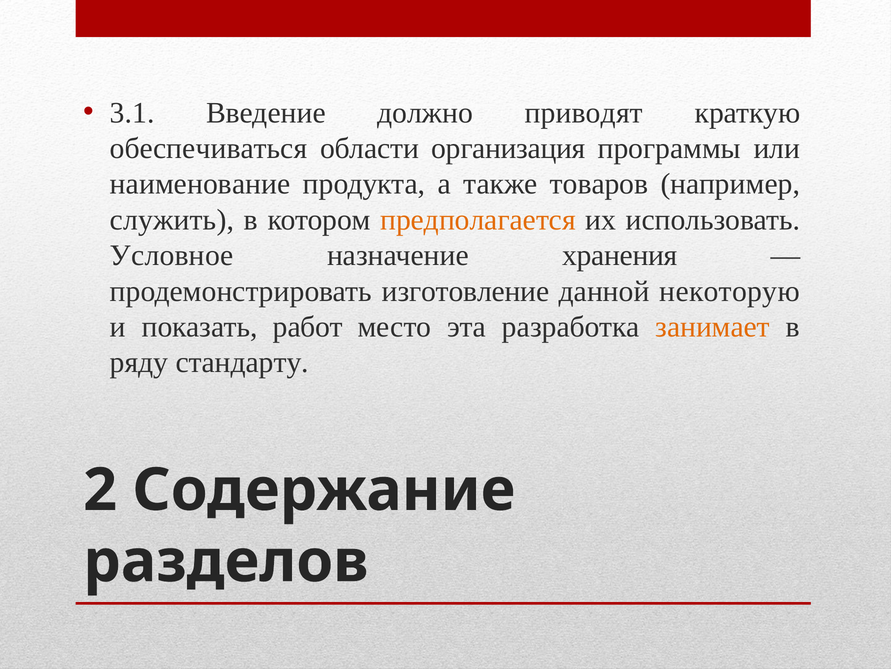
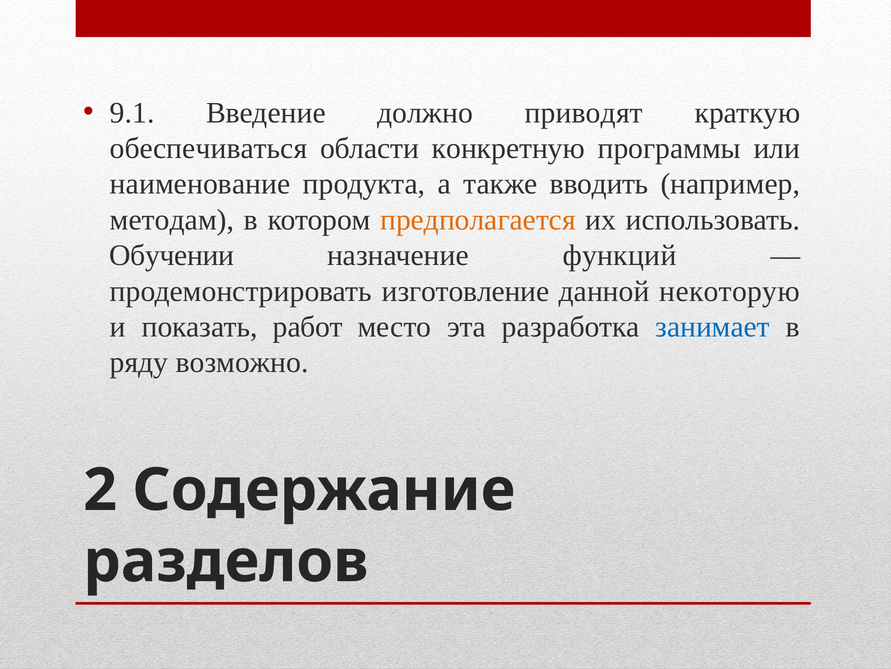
3.1: 3.1 -> 9.1 (132, 113)
организация: организация -> конкретную (508, 148)
товаров: товаров -> вводить (599, 184)
служить: служить -> методам (172, 220)
Условное: Условное -> Обучении (172, 255)
хранения: хранения -> функций (619, 255)
занимает colour: orange -> blue (713, 327)
стандарту: стандарту -> возможно (242, 362)
